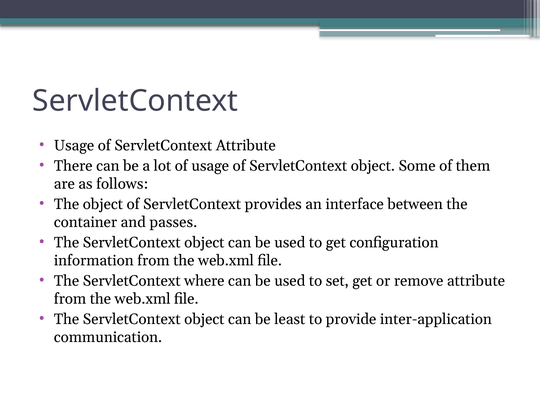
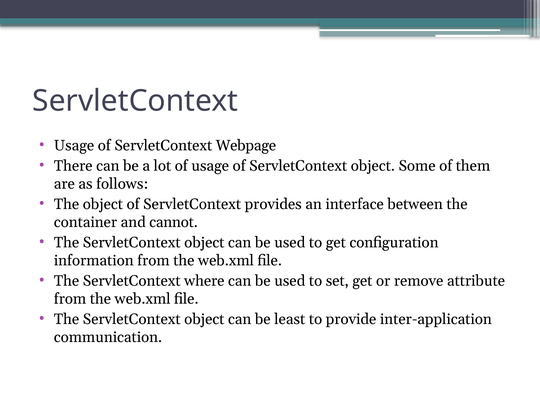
ServletContext Attribute: Attribute -> Webpage (246, 146)
passes: passes -> cannot (174, 222)
